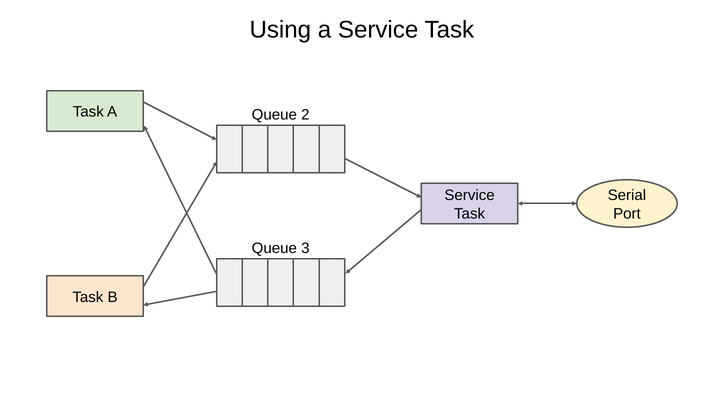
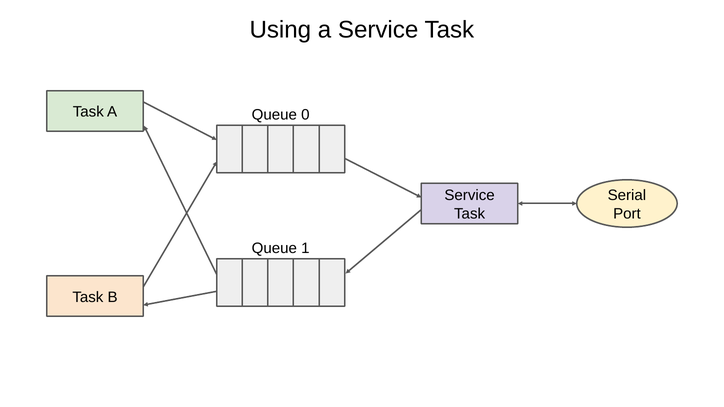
2: 2 -> 0 (305, 115)
3: 3 -> 1 (305, 248)
